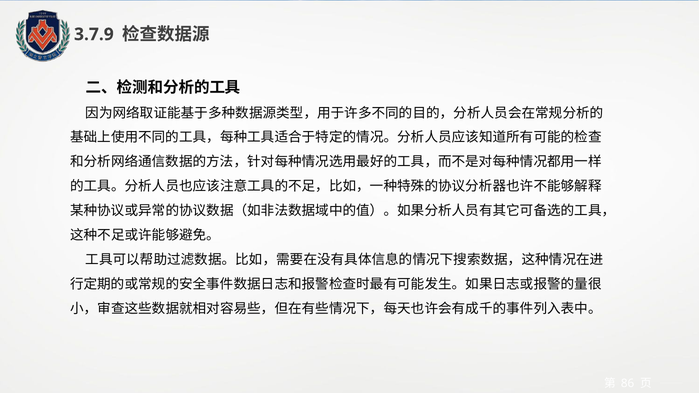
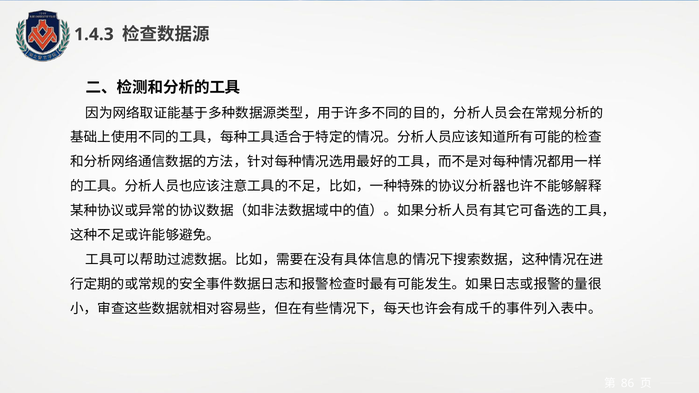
3.7.9: 3.7.9 -> 1.4.3 (94, 34)
